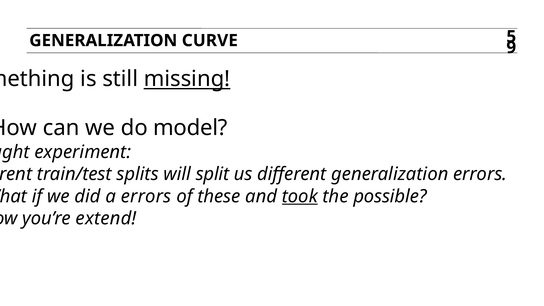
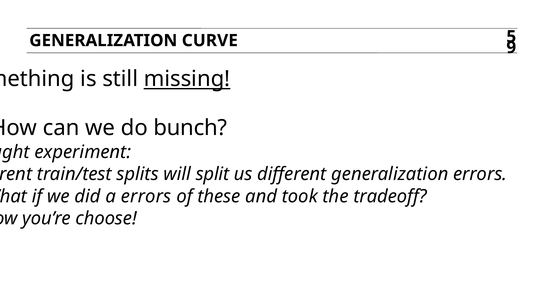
model: model -> bunch (190, 128)
took underline: present -> none (300, 196)
possible: possible -> tradeoff (390, 196)
extend: extend -> choose (106, 218)
